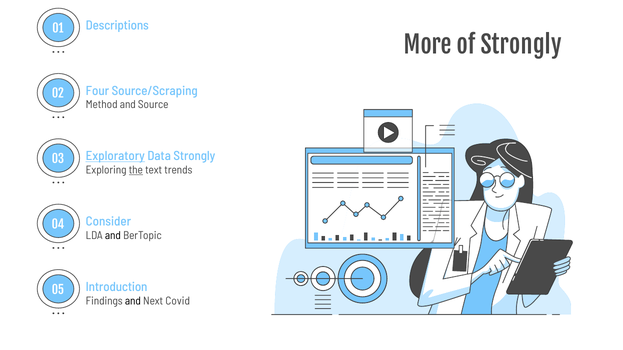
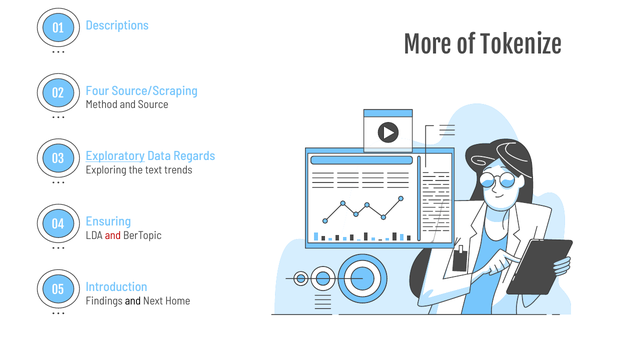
of Strongly: Strongly -> Tokenize (521, 46)
Data Strongly: Strongly -> Regards (194, 156)
the underline: present -> none (136, 170)
Consider: Consider -> Ensuring (108, 222)
and colour: black -> red (113, 236)
Covid: Covid -> Home (178, 301)
